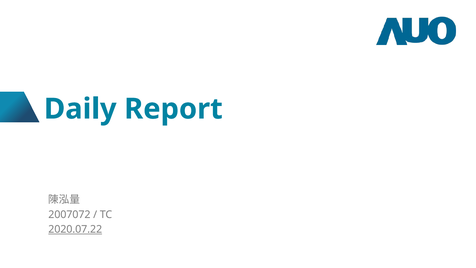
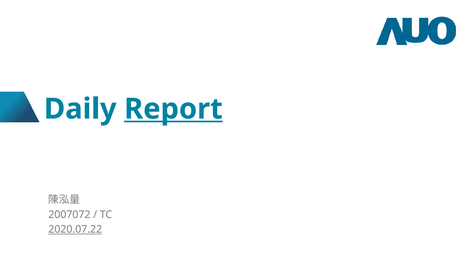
Report underline: none -> present (173, 109)
